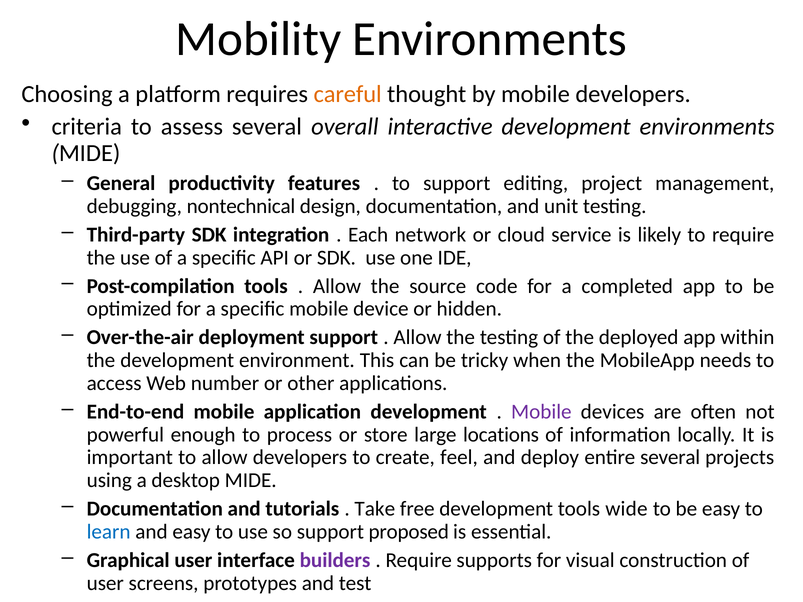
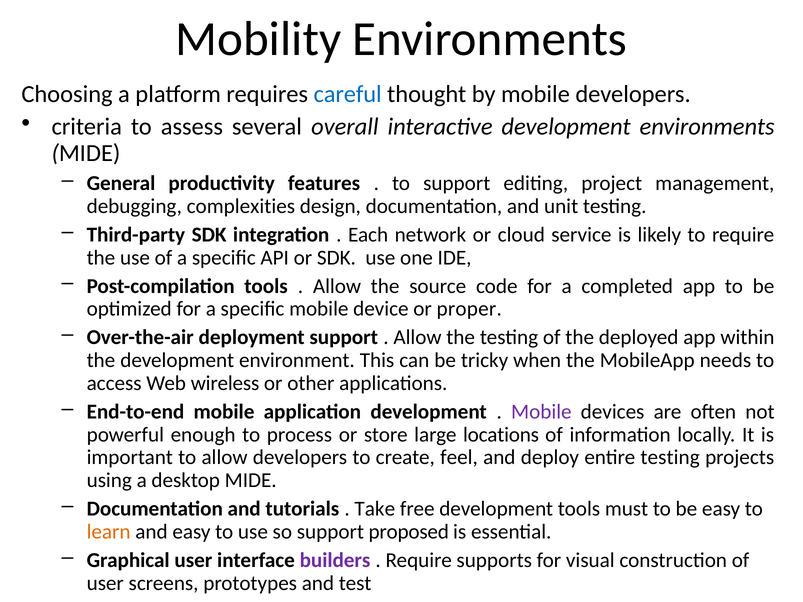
careful colour: orange -> blue (348, 94)
nontechnical: nontechnical -> complexities (241, 206)
hidden: hidden -> proper (469, 309)
number: number -> wireless (225, 383)
entire several: several -> testing (670, 458)
wide: wide -> must (627, 509)
learn colour: blue -> orange (109, 532)
